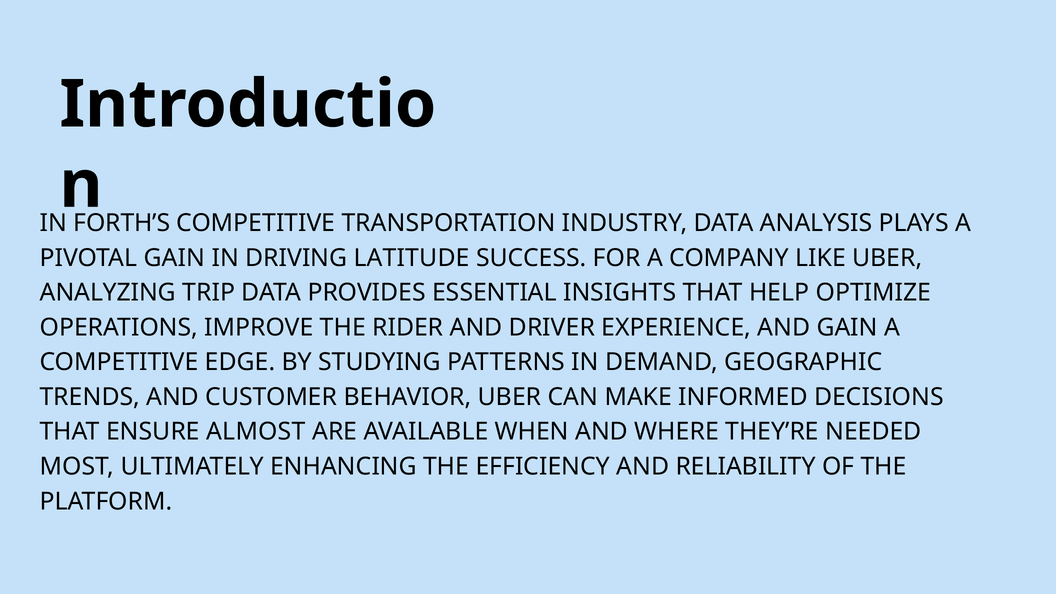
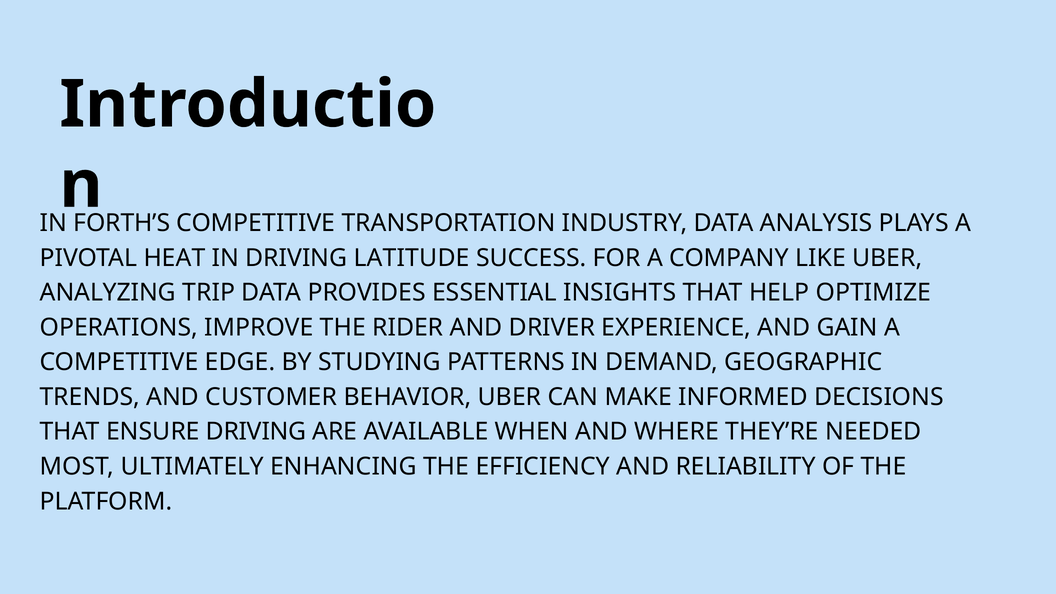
PIVOTAL GAIN: GAIN -> HEAT (174, 258)
ENSURE ALMOST: ALMOST -> DRIVING (256, 432)
